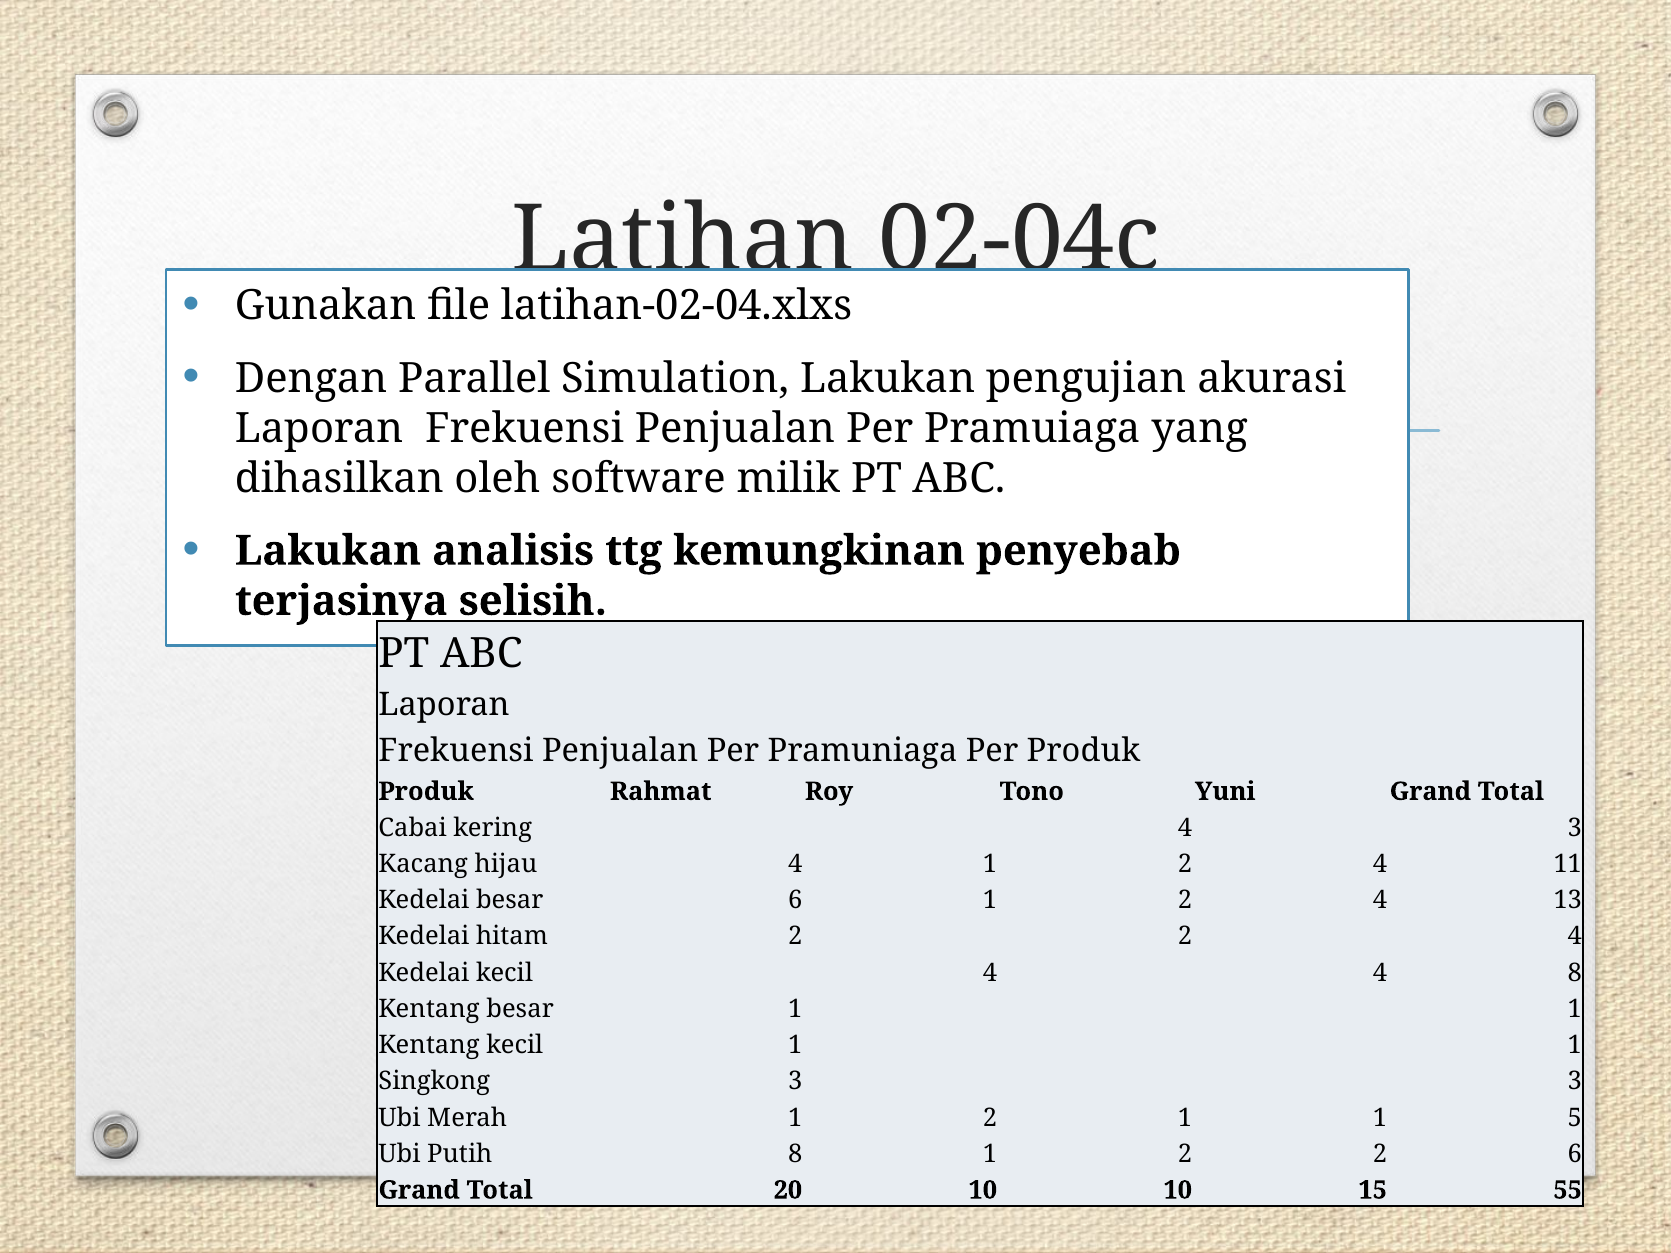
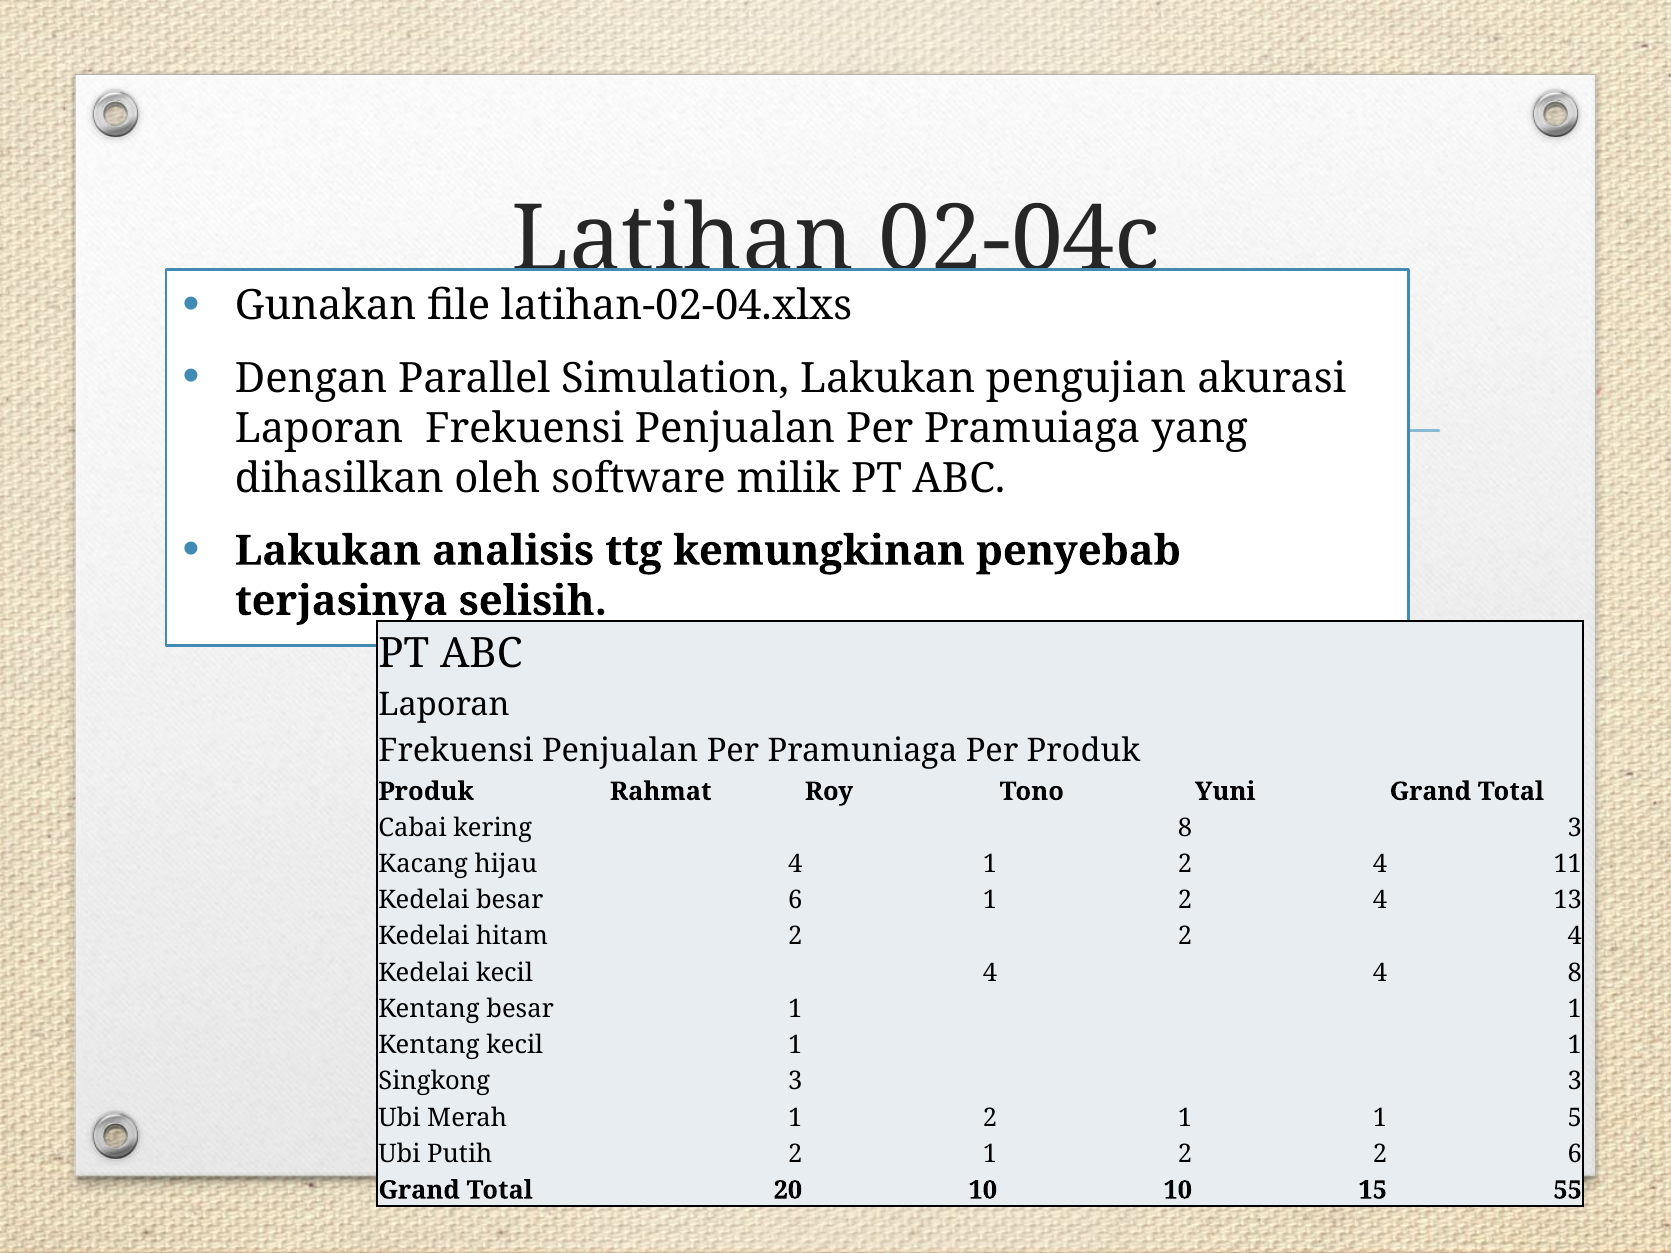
kering 4: 4 -> 8 (1185, 828)
Putih 8: 8 -> 2 (795, 1154)
